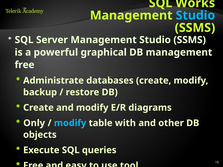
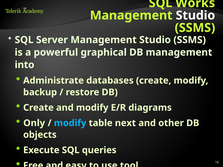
Studio colour: light blue -> white (195, 15)
free: free -> into (25, 65)
table with: with -> next (125, 123)
